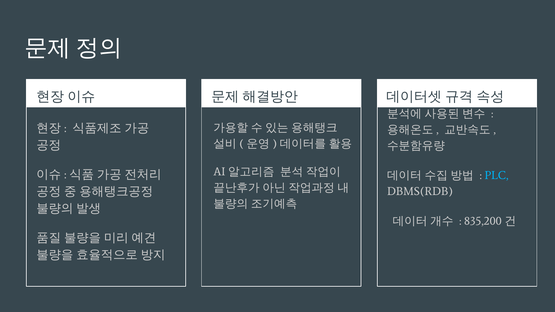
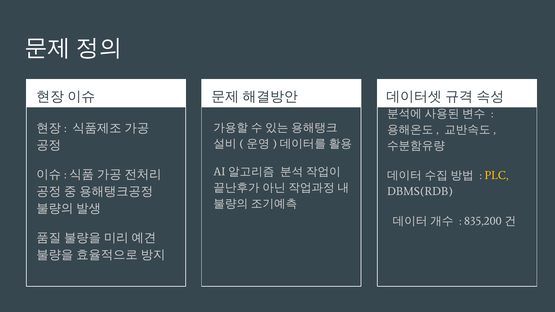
PLC colour: light blue -> yellow (496, 176)
